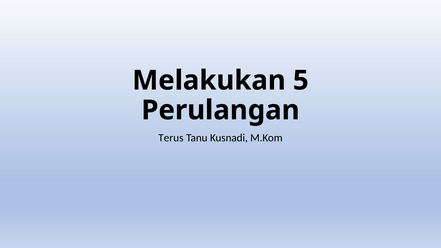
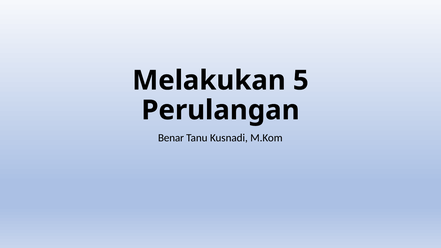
Terus: Terus -> Benar (171, 138)
